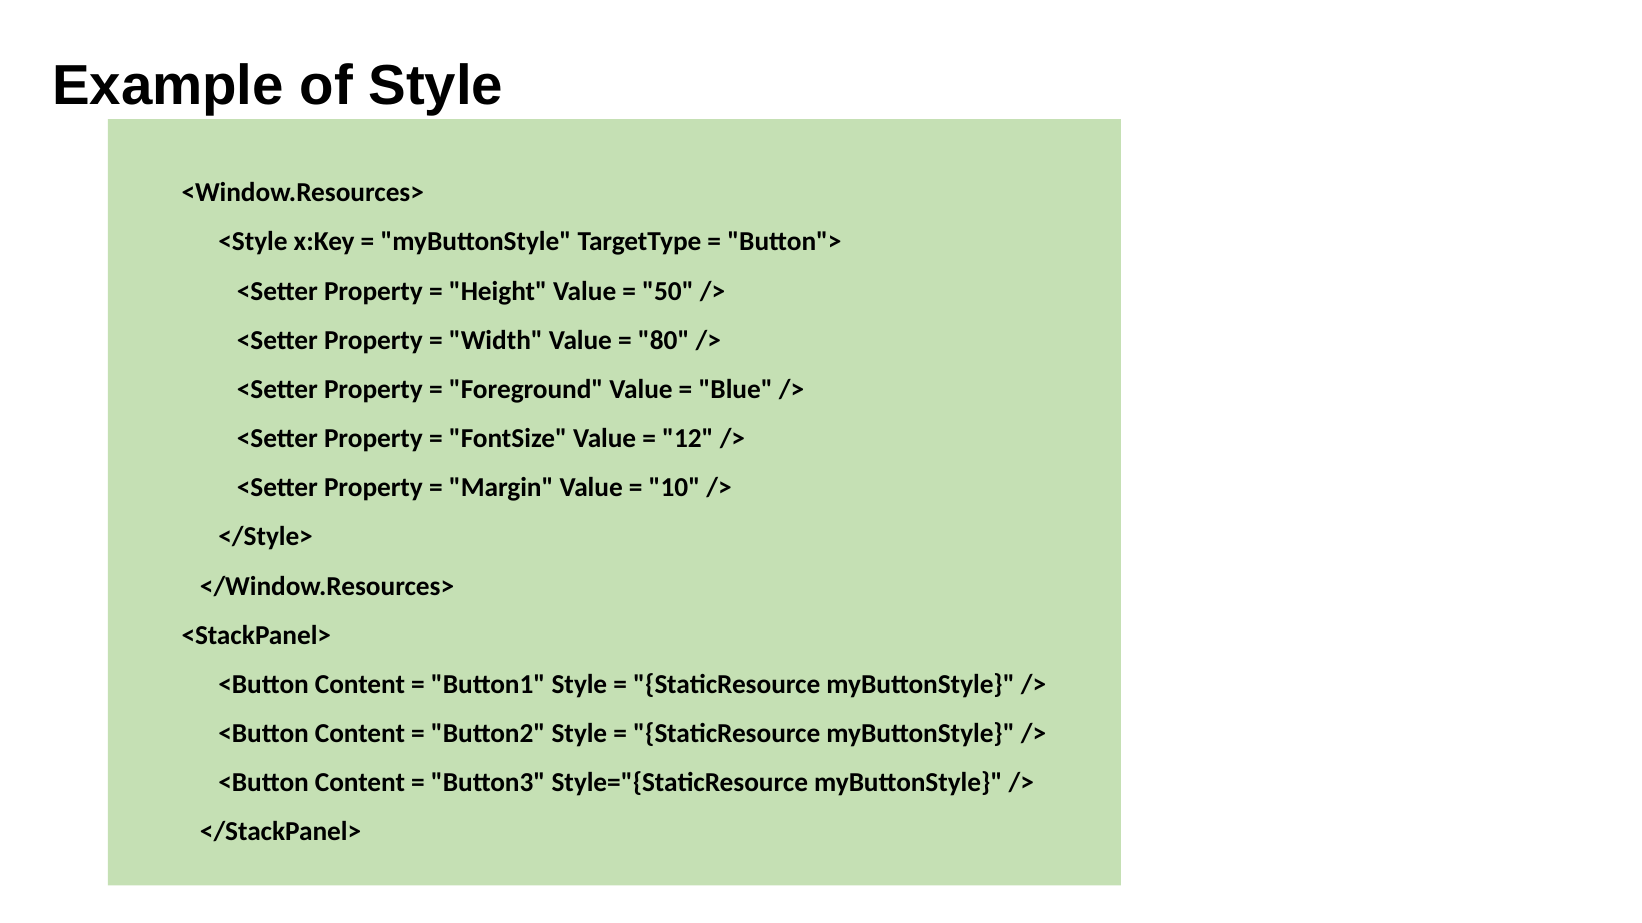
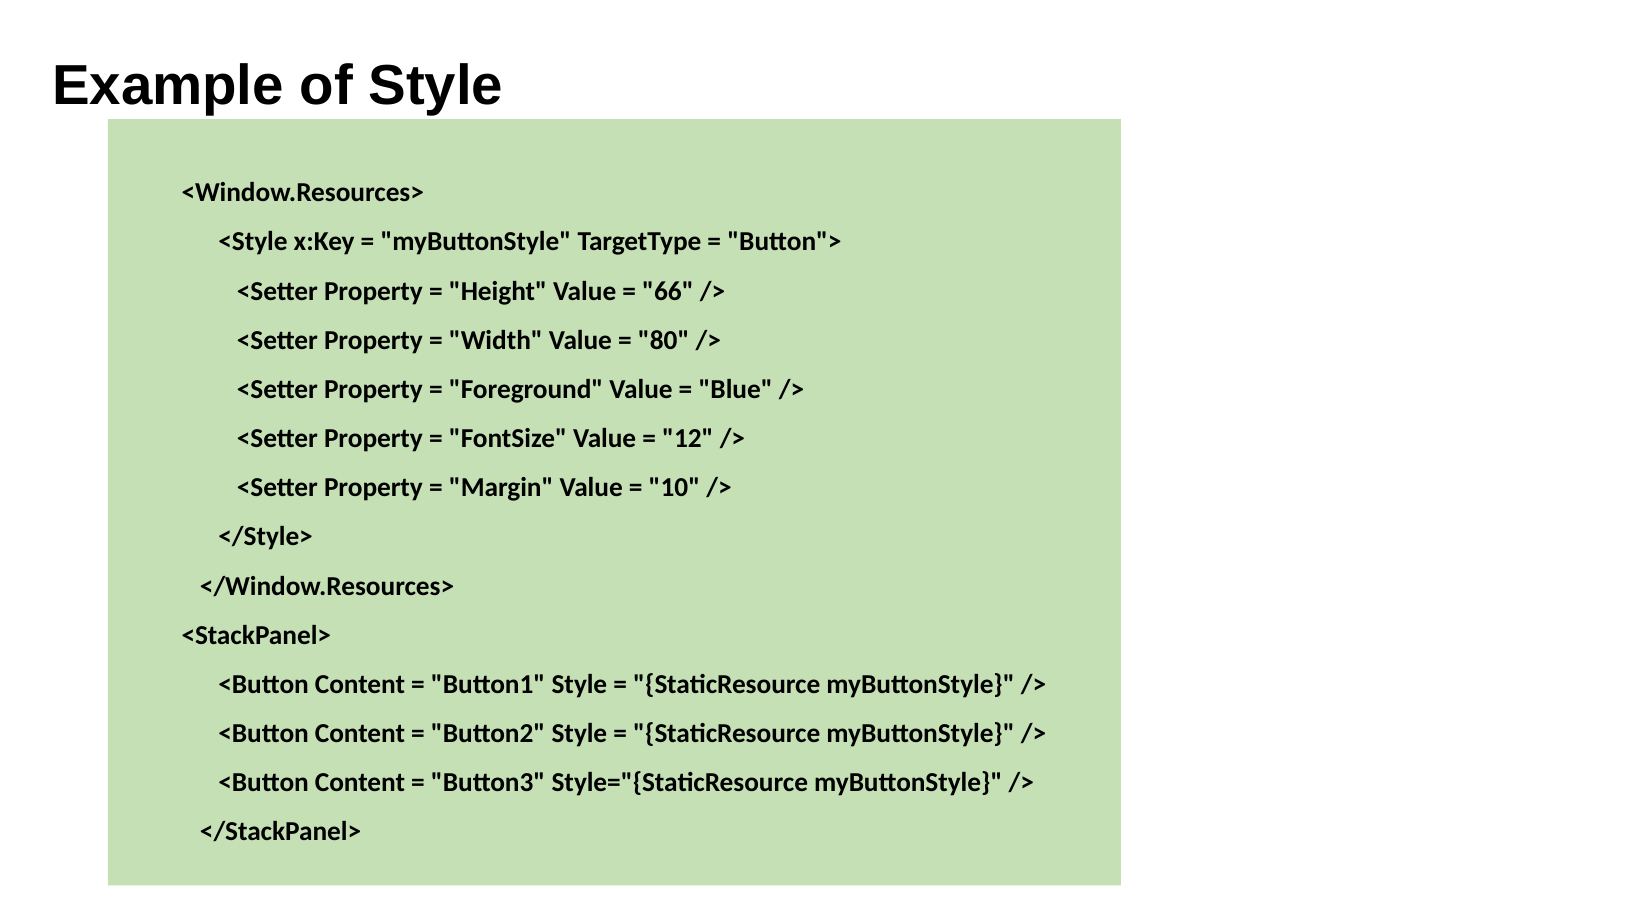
50: 50 -> 66 (668, 291)
